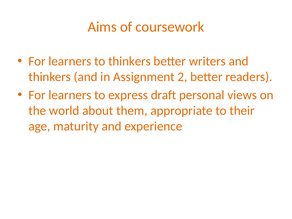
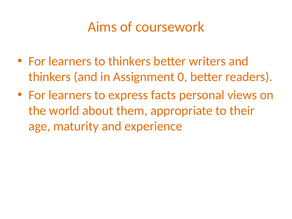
2: 2 -> 0 (182, 77)
draft: draft -> facts (164, 95)
